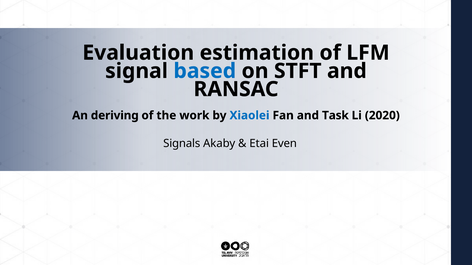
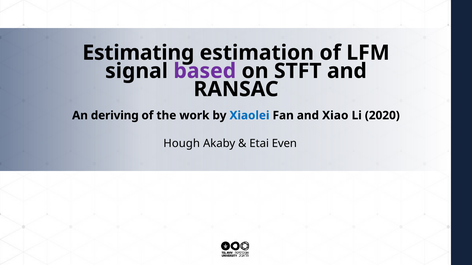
Evaluation: Evaluation -> Estimating (138, 53)
based colour: blue -> purple (205, 71)
Task: Task -> Xiao (335, 116)
Signals: Signals -> Hough (182, 144)
